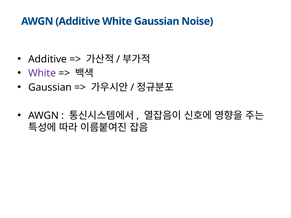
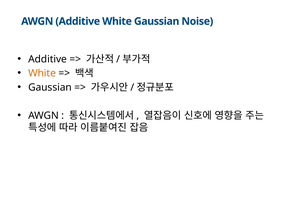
White colour: purple -> orange (42, 73)
